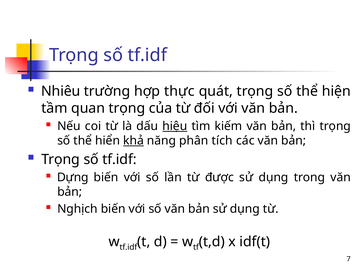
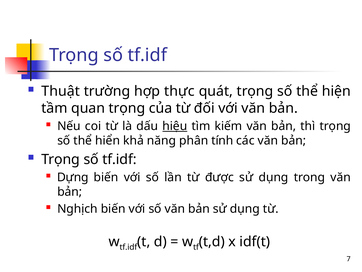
Nhiêu: Nhiêu -> Thuật (61, 91)
khả underline: present -> none (133, 140)
tích: tích -> tính (222, 140)
